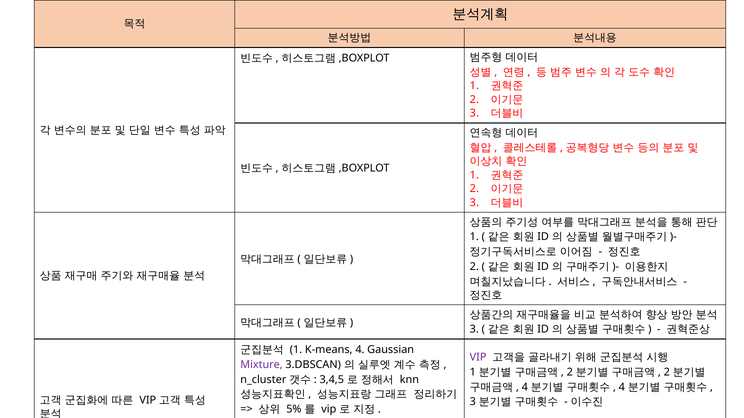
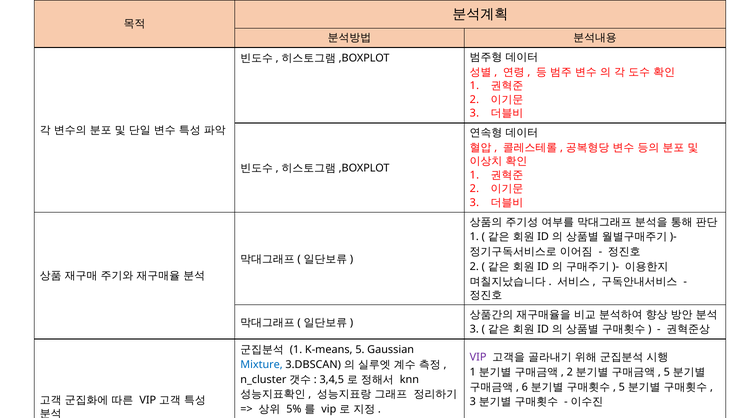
K-means 4: 4 -> 5 (360, 350)
Mixture colour: purple -> blue (262, 365)
2: 2 -> 5 (667, 373)
4: 4 -> 6 (525, 387)
4: 4 -> 5 (622, 387)
